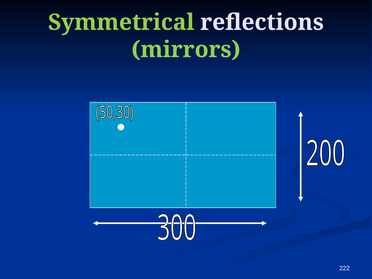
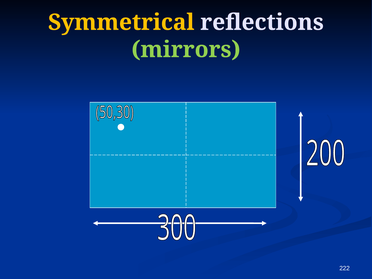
Symmetrical colour: light green -> yellow (121, 22)
